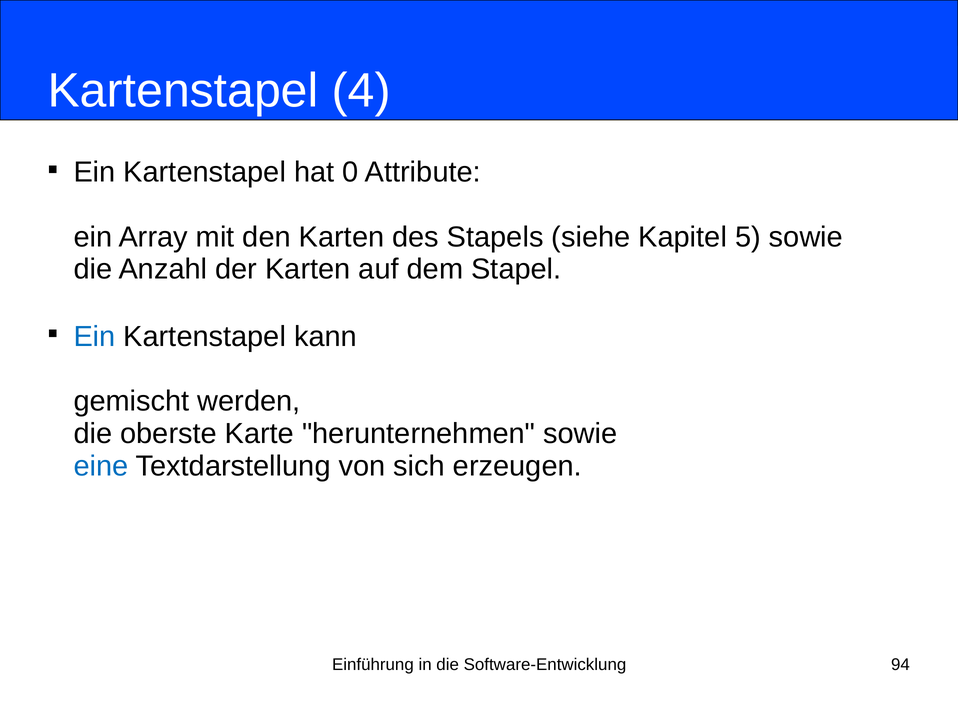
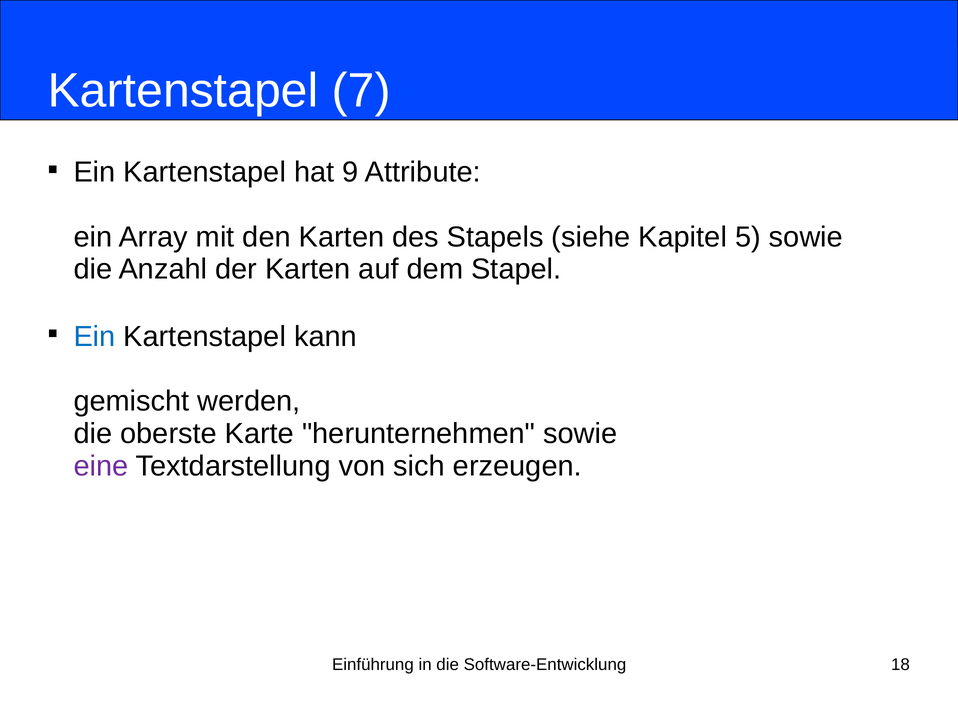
4: 4 -> 7 (361, 91)
0: 0 -> 9 (350, 172)
eine colour: blue -> purple (101, 466)
94: 94 -> 18 (900, 664)
